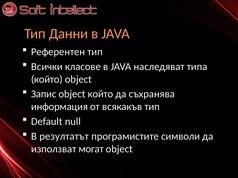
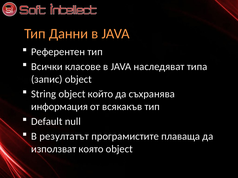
който: който -> запис (47, 79)
Запис: Запис -> String (44, 94)
символи: символи -> плаваща (181, 137)
могат: могат -> която (91, 149)
